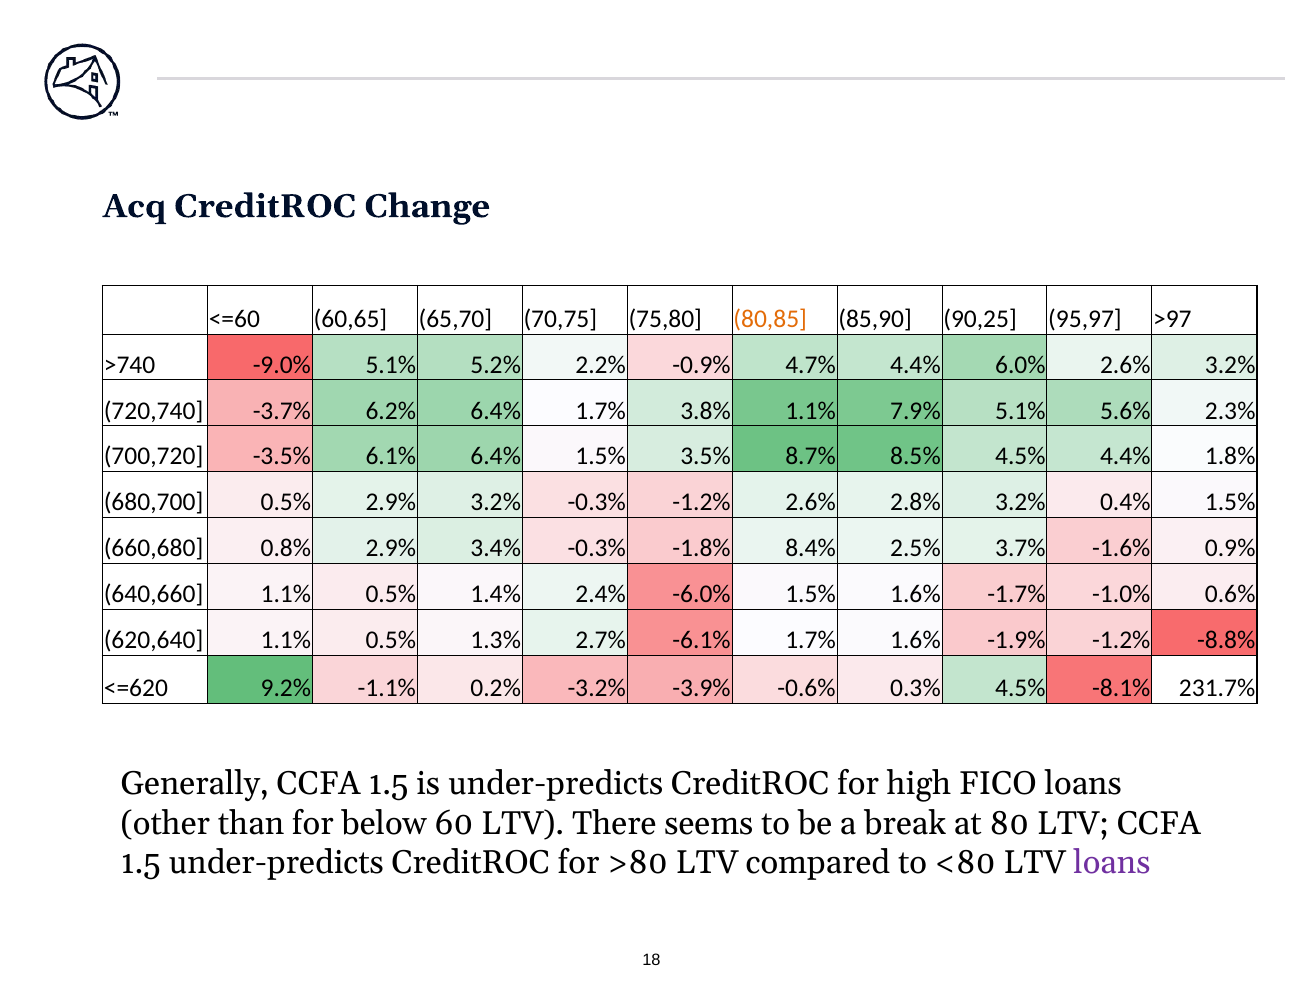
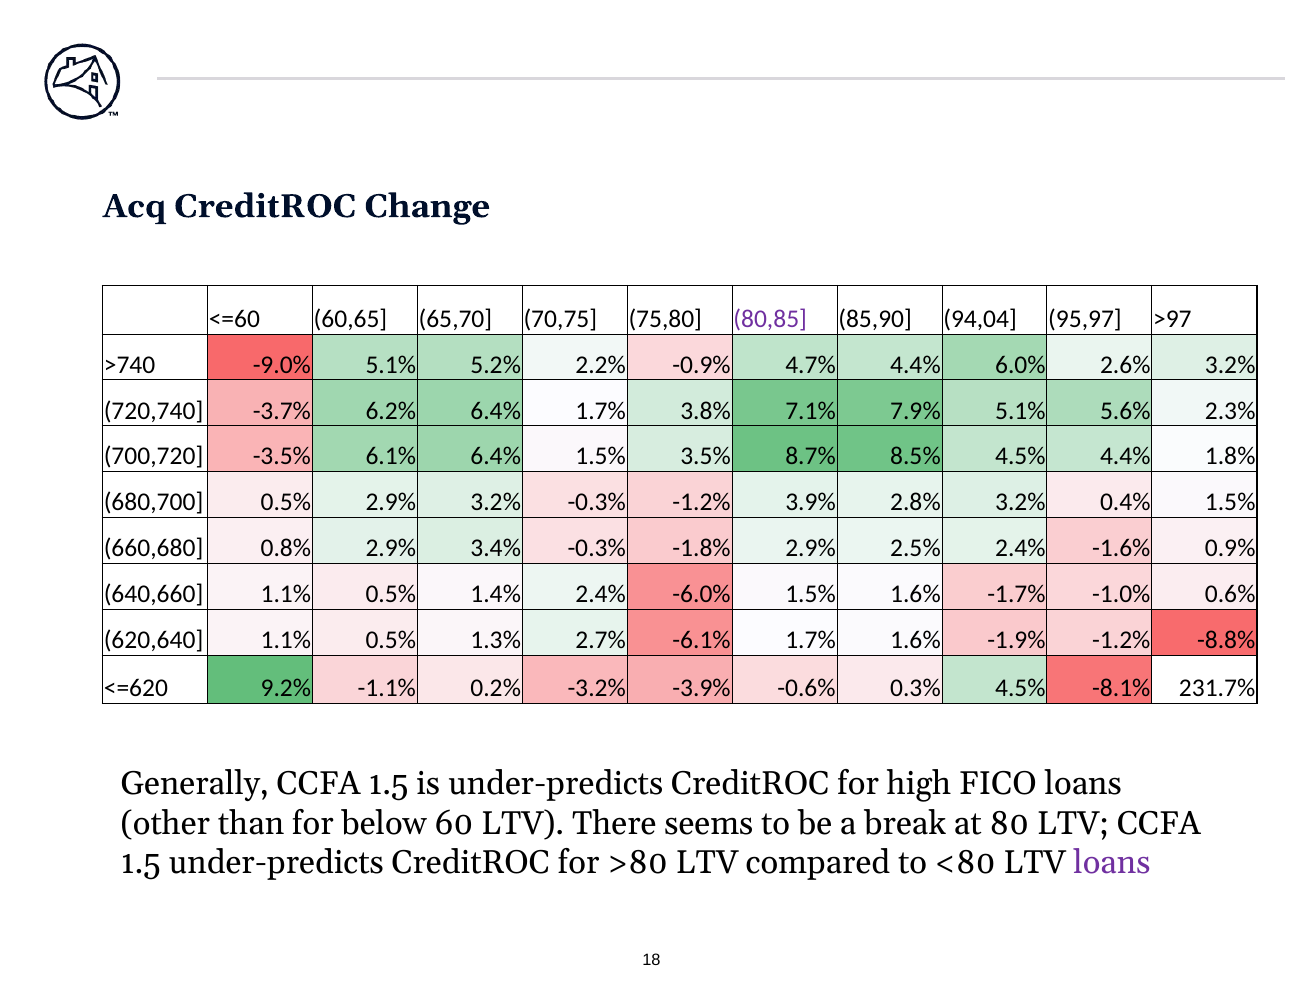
80,85 colour: orange -> purple (770, 319)
90,25: 90,25 -> 94,04 (980, 319)
3.8% 1.1%: 1.1% -> 7.1% (811, 411)
-1.2% 2.6%: 2.6% -> 3.9% (811, 503)
-1.8% 8.4%: 8.4% -> 2.9% (811, 549)
2.5% 3.7%: 3.7% -> 2.4% (1020, 549)
